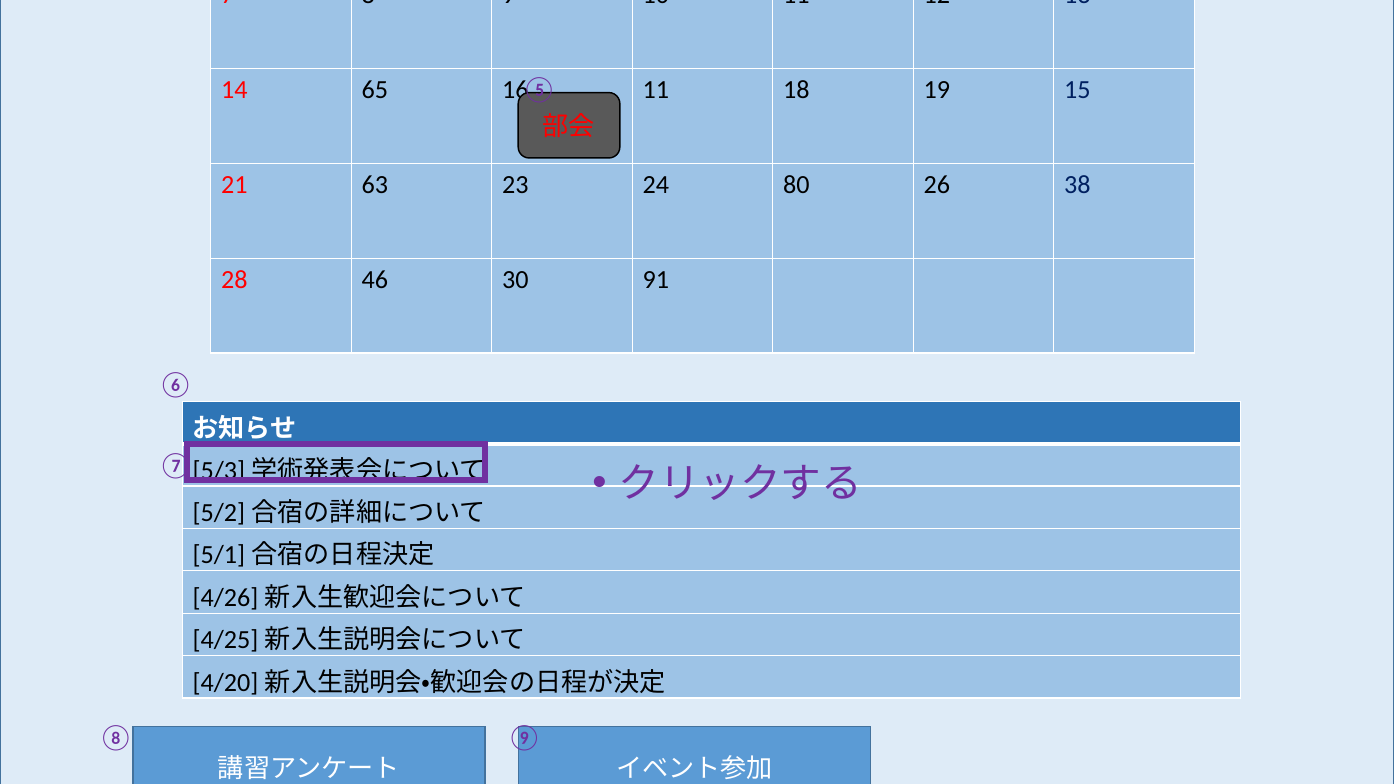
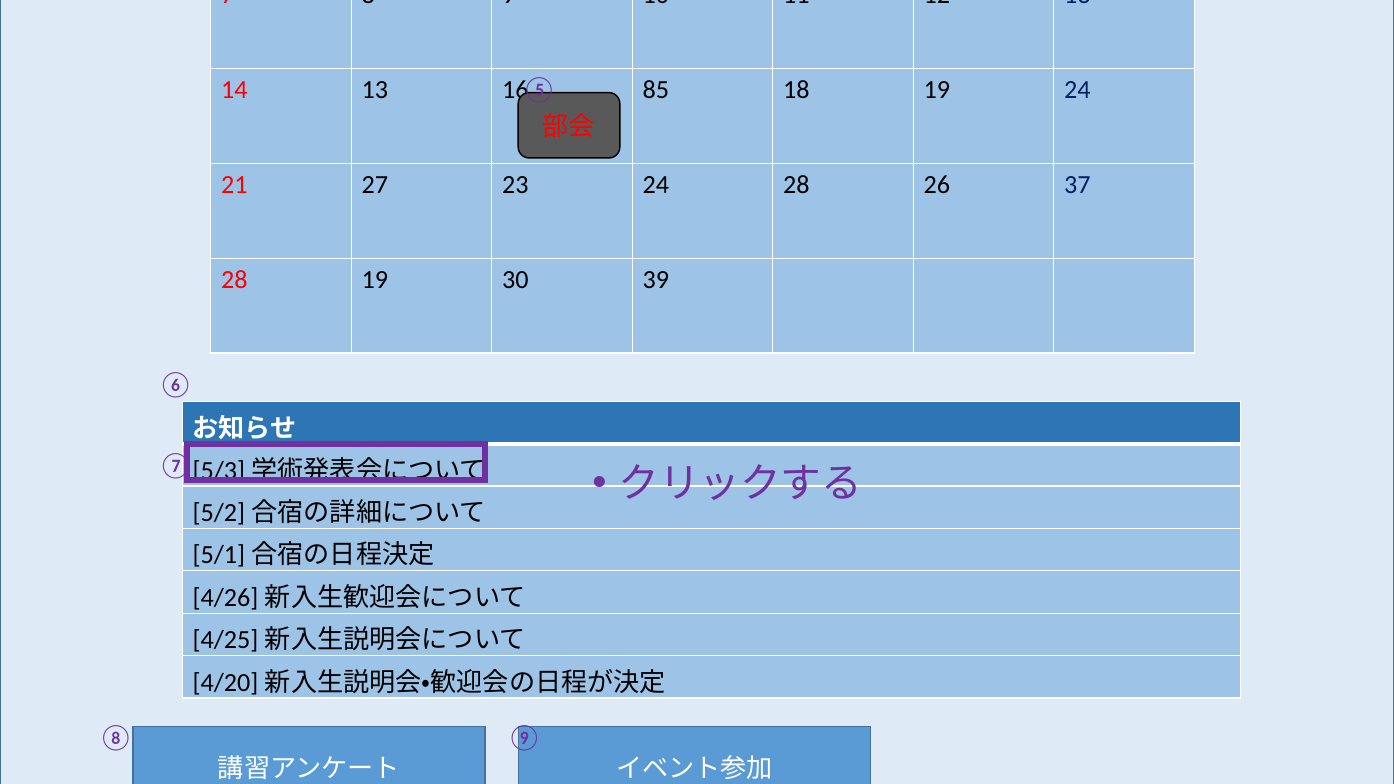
14 65: 65 -> 13 (375, 90)
11: 11 -> 85 (656, 90)
19 15: 15 -> 24 (1077, 90)
63: 63 -> 27 (375, 185)
24 80: 80 -> 28 (796, 185)
38: 38 -> 37 (1077, 185)
28 46: 46 -> 19 (375, 280)
91: 91 -> 39 (656, 280)
